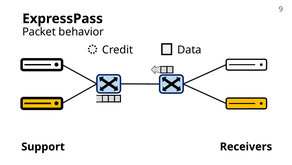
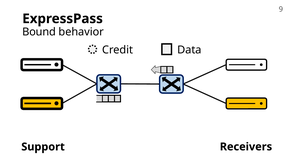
Packet: Packet -> Bound (39, 32)
